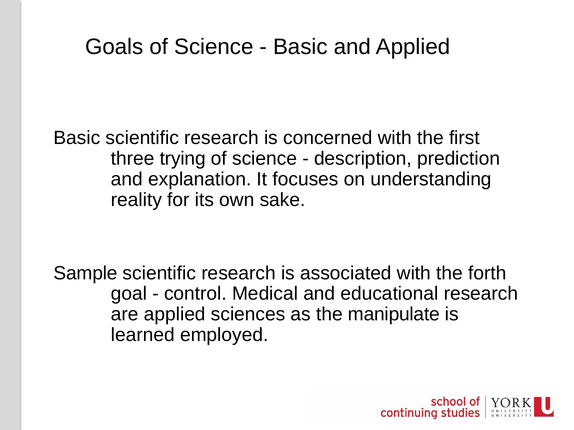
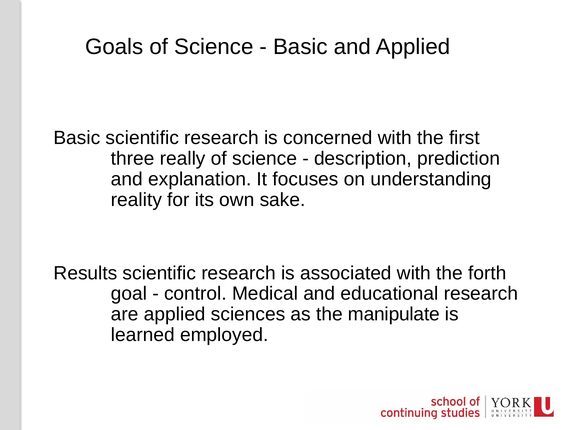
trying: trying -> really (183, 159)
Sample: Sample -> Results (85, 273)
